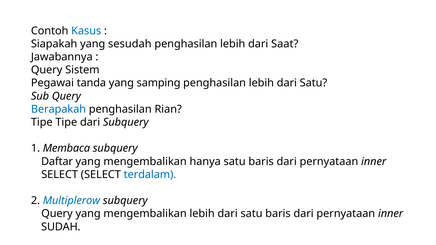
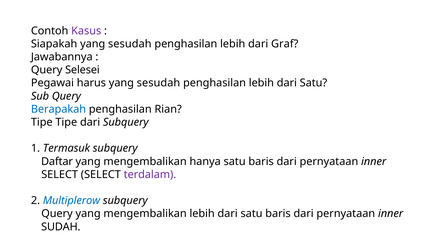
Kasus colour: blue -> purple (86, 31)
Saat: Saat -> Graf (285, 44)
Sistem: Sistem -> Selesei (82, 70)
tanda: tanda -> harus (91, 83)
samping: samping -> sesudah (158, 83)
Membaca: Membaca -> Termasuk (66, 149)
terdalam colour: blue -> purple (150, 175)
